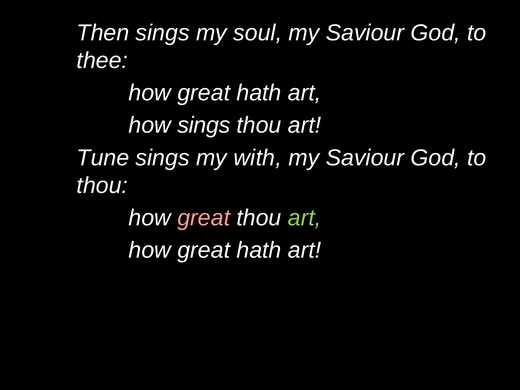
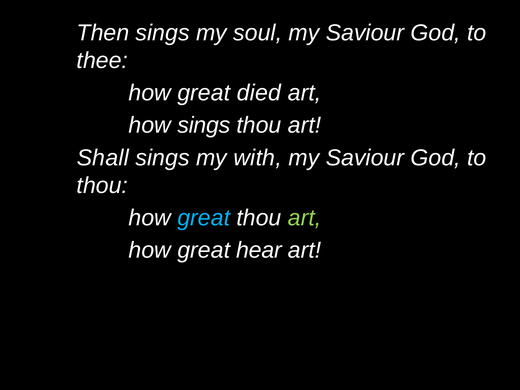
hath: hath -> died (259, 93)
Tune: Tune -> Shall (103, 158)
great colour: pink -> light blue (204, 218)
hath: hath -> hear (259, 250)
